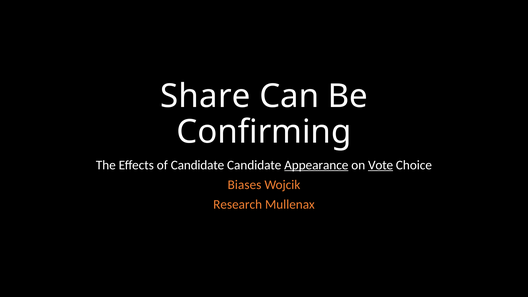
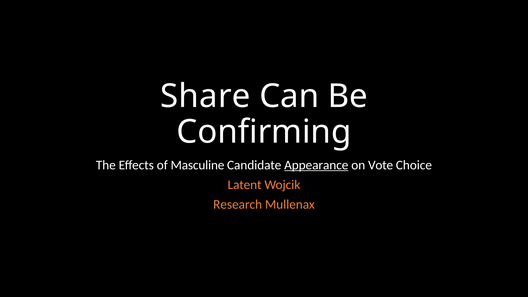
of Candidate: Candidate -> Masculine (197, 165)
Vote underline: present -> none (381, 165)
Biases: Biases -> Latent (245, 185)
